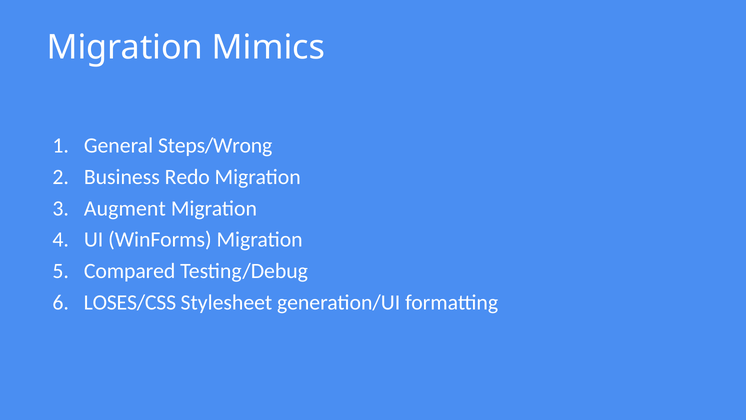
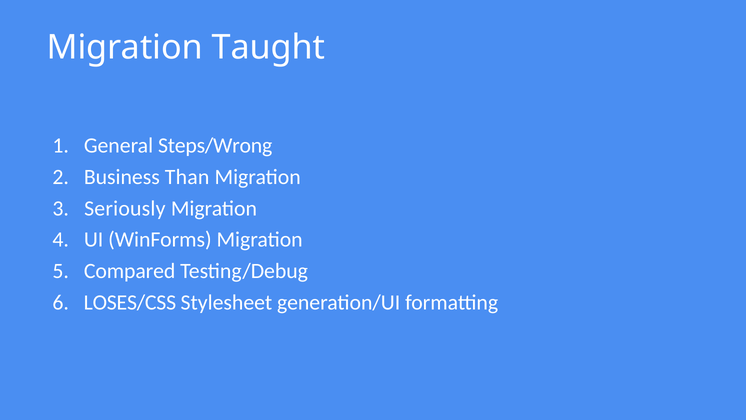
Mimics: Mimics -> Taught (268, 48)
Redo: Redo -> Than (187, 177)
Augment: Augment -> Seriously (125, 208)
